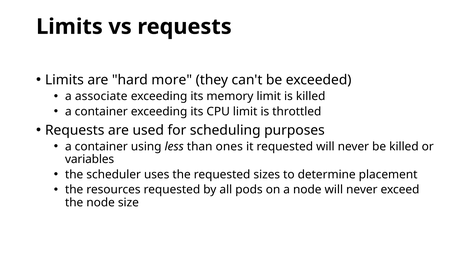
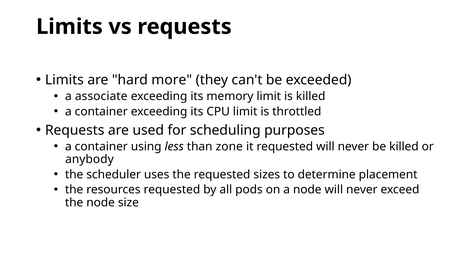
ones: ones -> zone (229, 147)
variables: variables -> anybody (89, 160)
